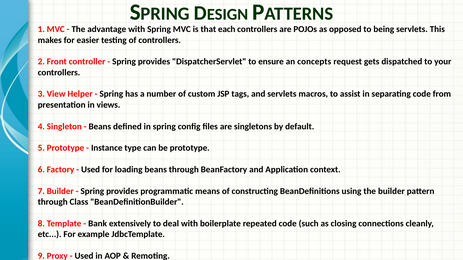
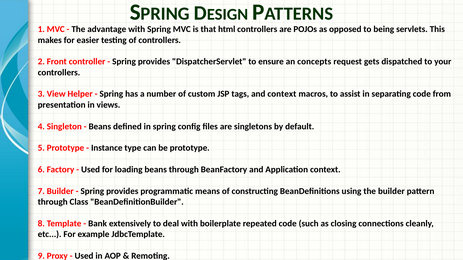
each: each -> html (227, 29)
and servlets: servlets -> context (282, 94)
